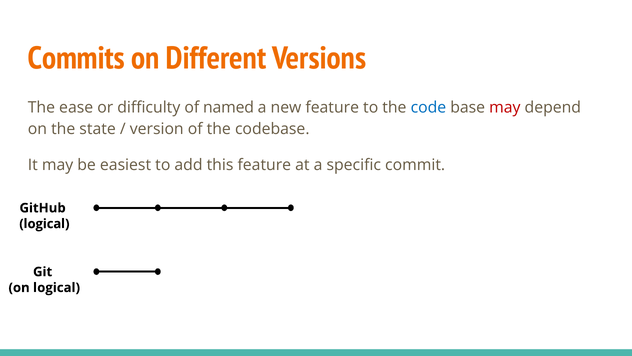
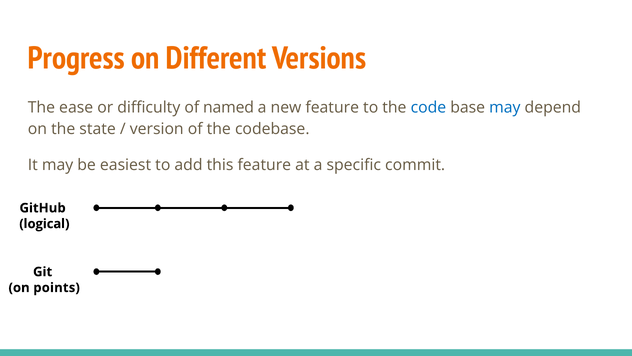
Commits: Commits -> Progress (76, 58)
may colour: red -> blue (505, 107)
on logical: logical -> points (57, 287)
